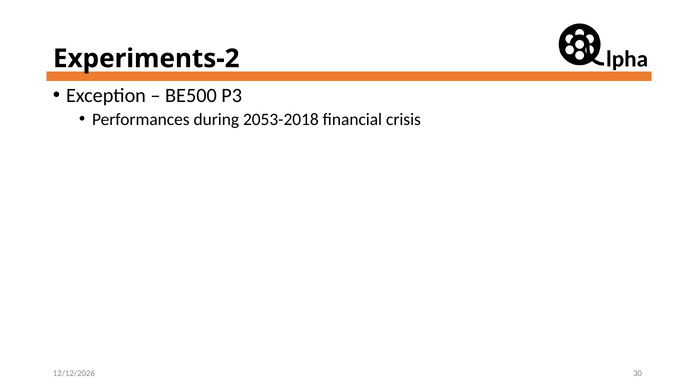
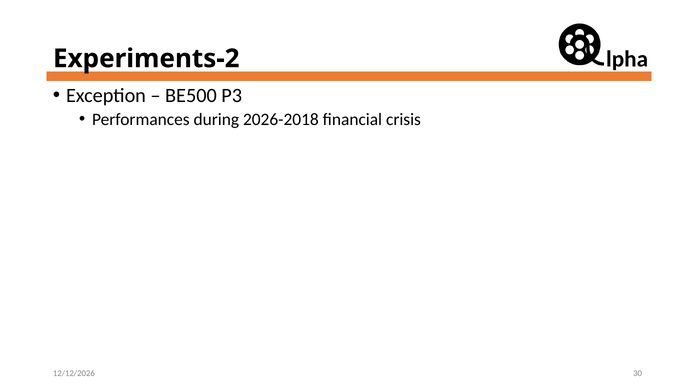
2053-2018: 2053-2018 -> 2026-2018 (281, 119)
